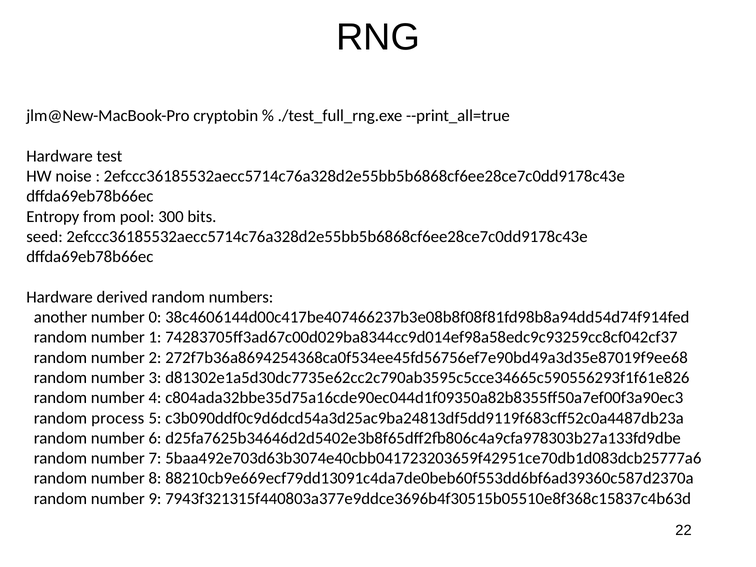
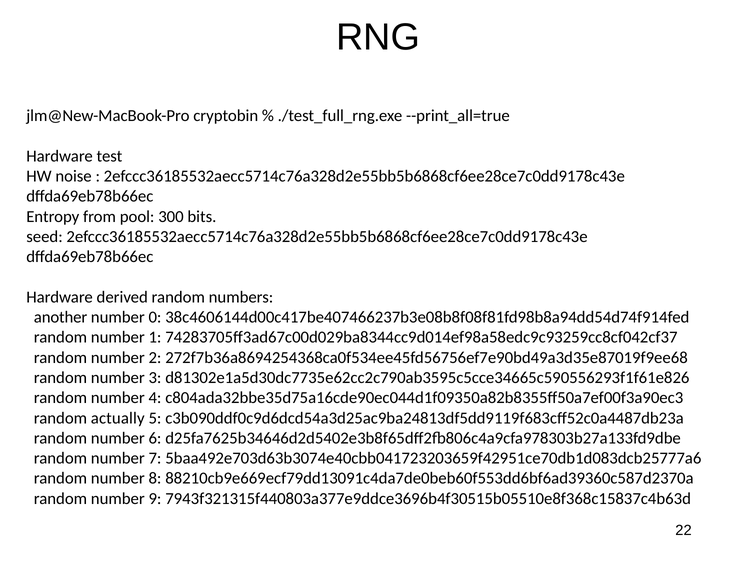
process: process -> actually (118, 418)
